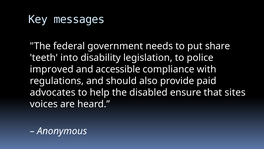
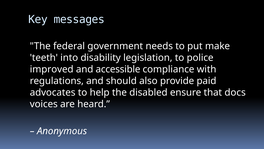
share: share -> make (218, 46)
sites: sites -> docs (235, 92)
